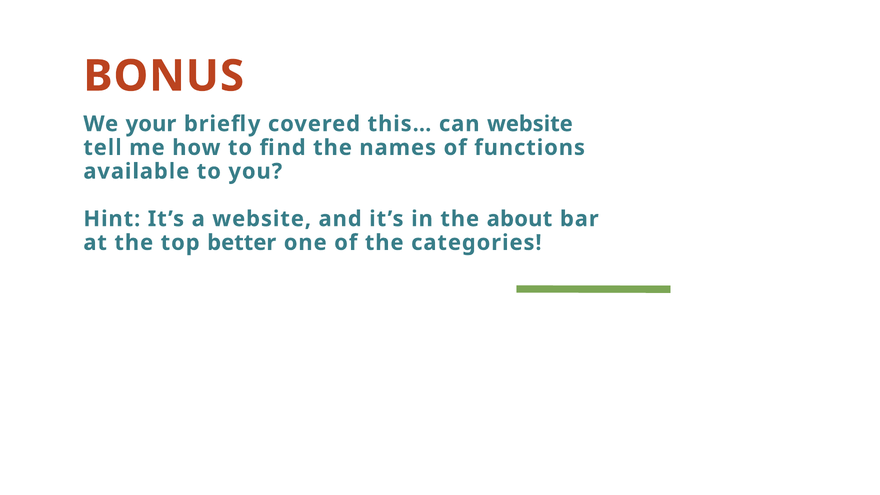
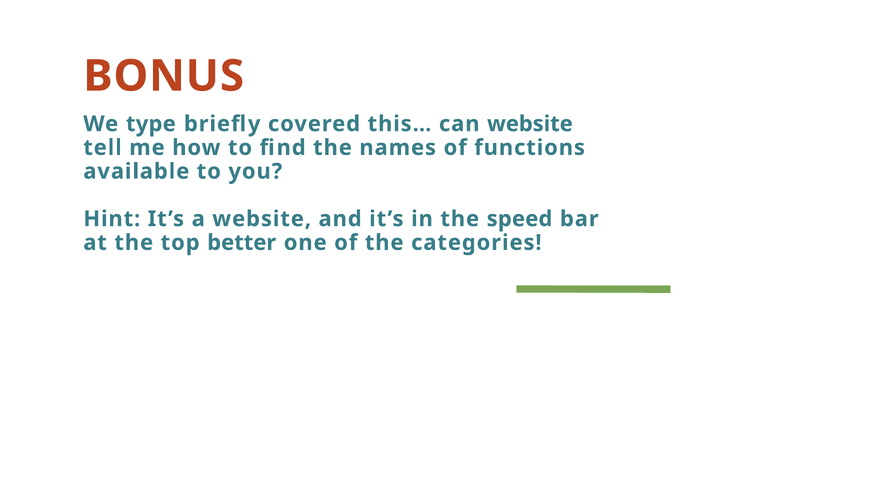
your: your -> type (151, 124)
about: about -> speed (520, 219)
